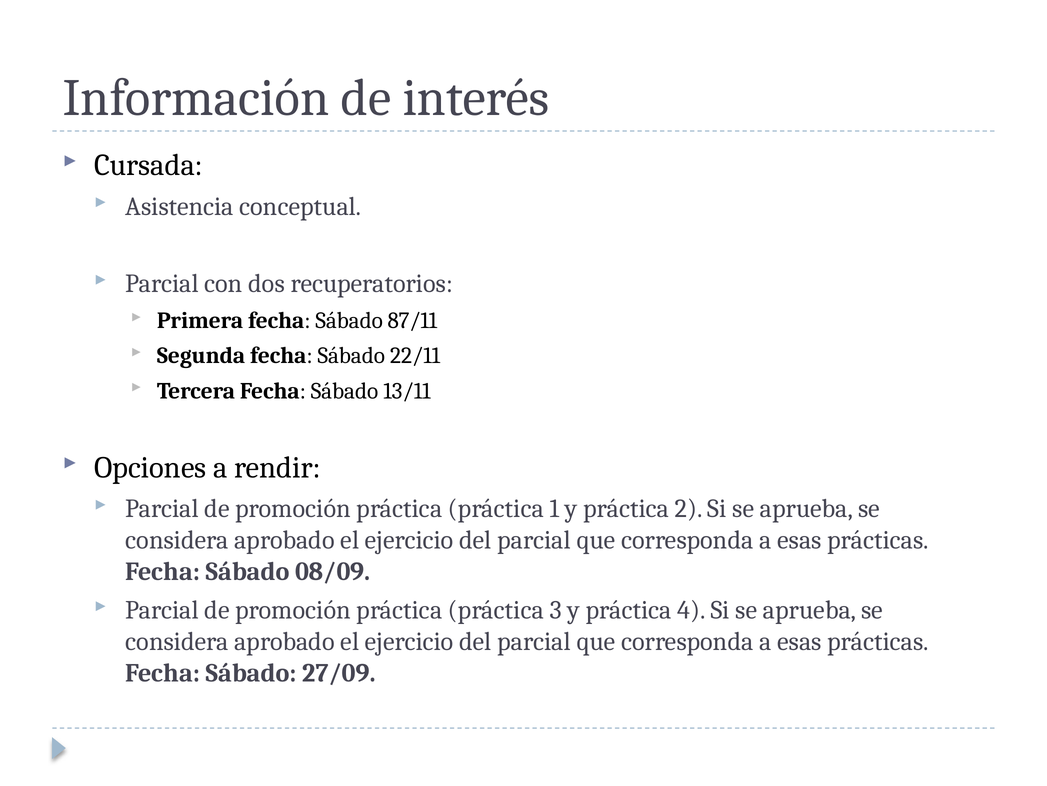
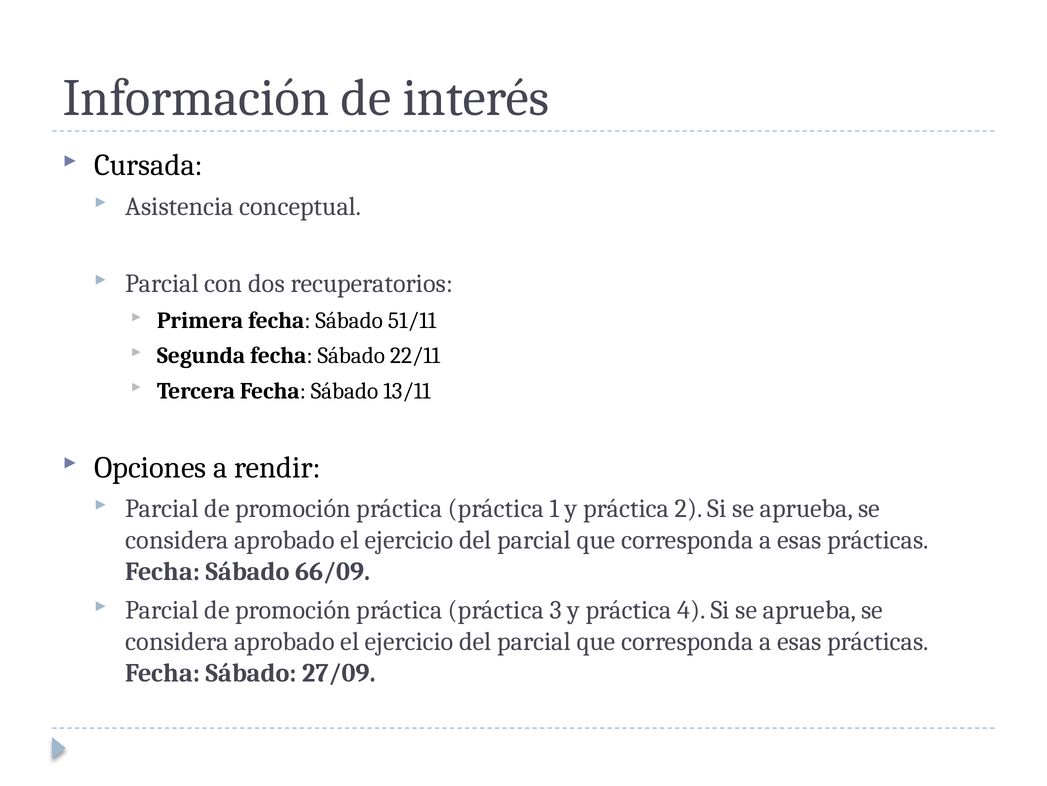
87/11: 87/11 -> 51/11 (412, 320)
08/09: 08/09 -> 66/09 (333, 571)
